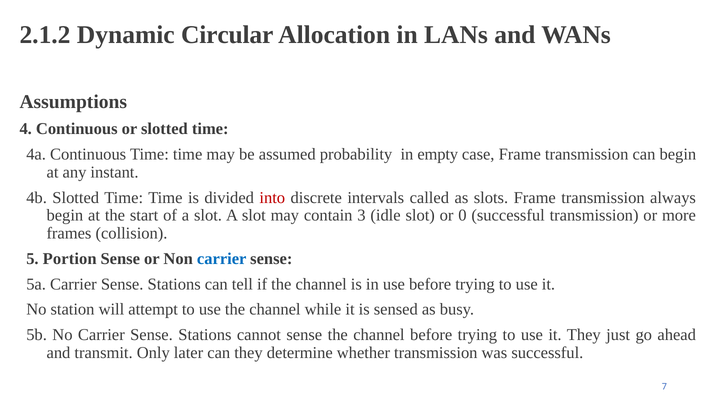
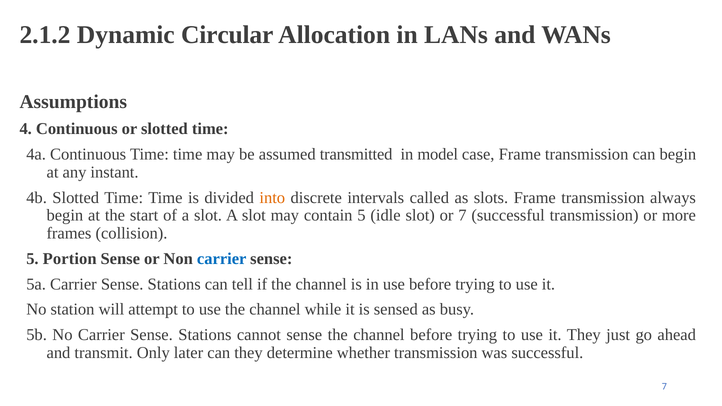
probability: probability -> transmitted (356, 154)
empty: empty -> model (438, 154)
into colour: red -> orange (272, 198)
contain 3: 3 -> 5 (361, 216)
or 0: 0 -> 7 (462, 216)
